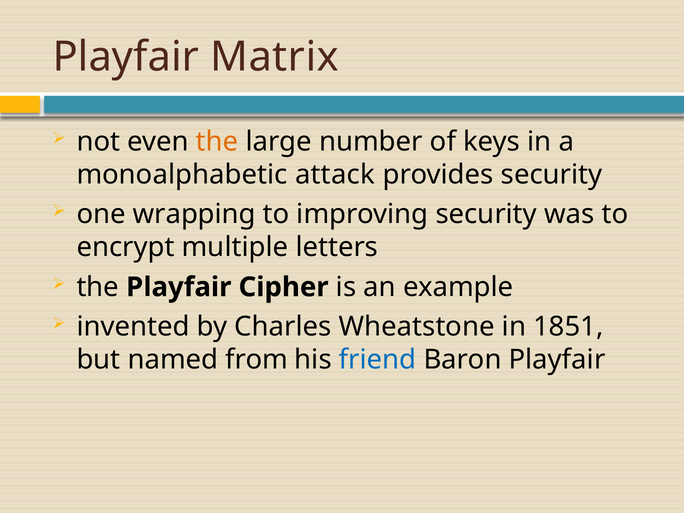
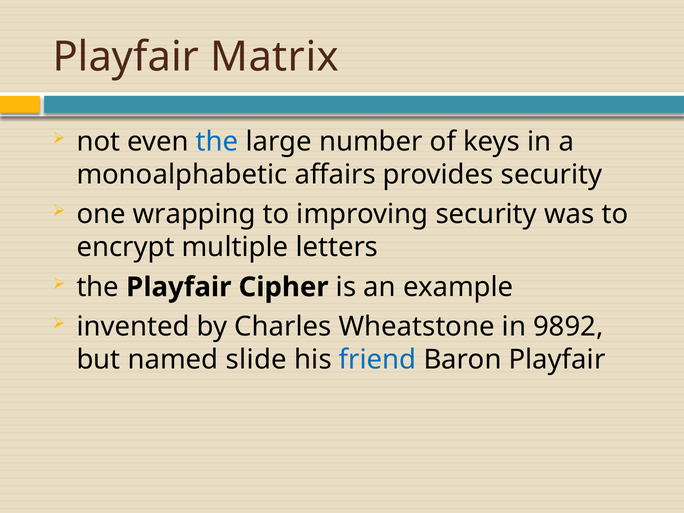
the colour: orange -> blue (217, 142)
attack: attack -> affairs (335, 175)
1851: 1851 -> 9892 (568, 327)
from: from -> slide (256, 360)
